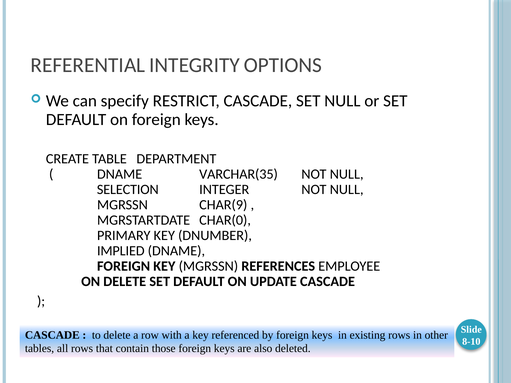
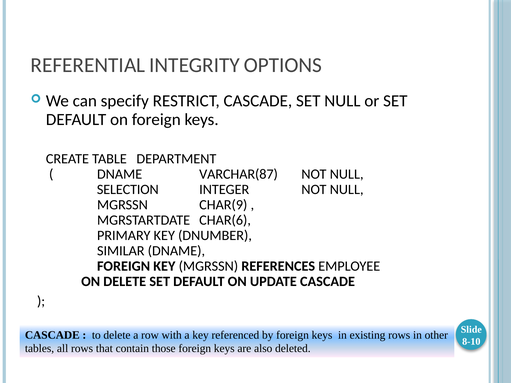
VARCHAR(35: VARCHAR(35 -> VARCHAR(87 (239, 174)
CHAR(0: CHAR(0 -> CHAR(6 (225, 220)
IMPLIED: IMPLIED -> SIMILAR (121, 251)
